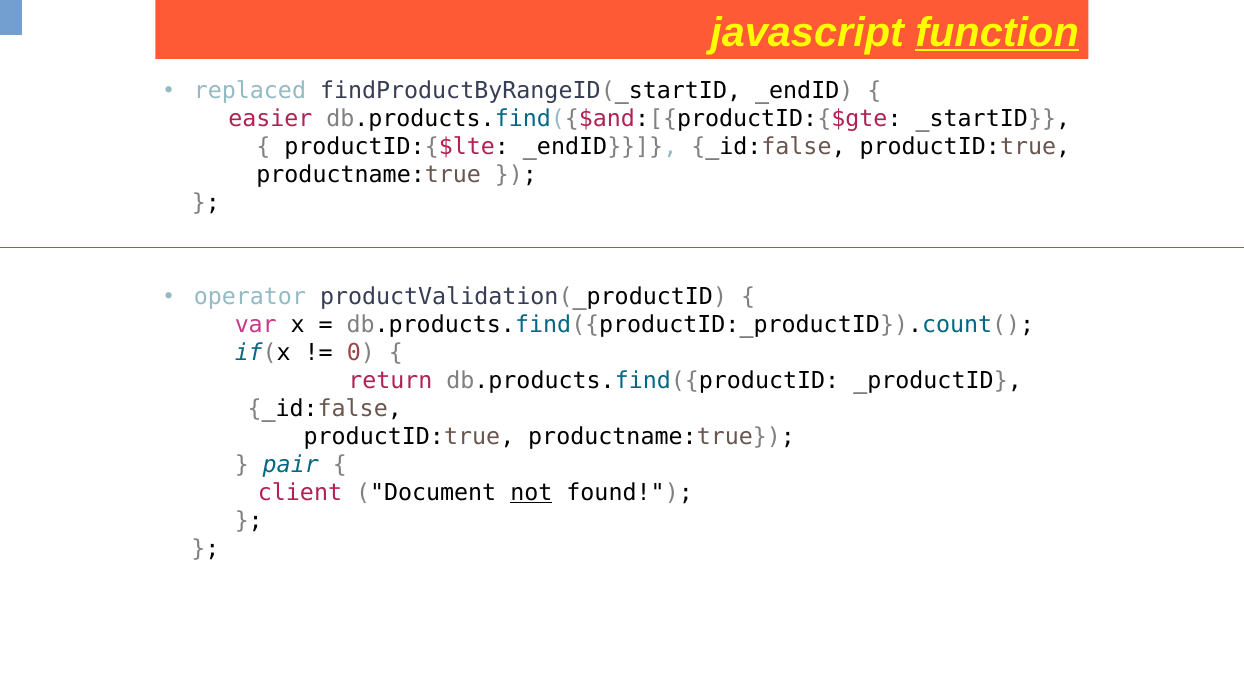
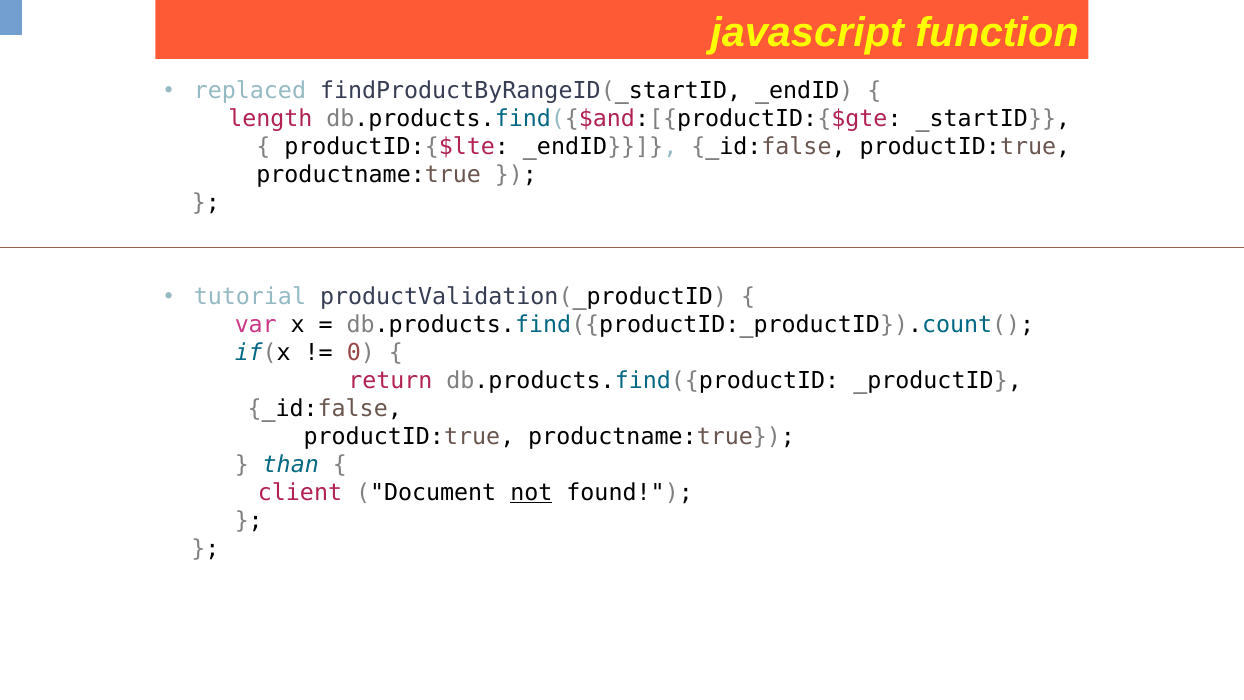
function underline: present -> none (997, 32)
easier: easier -> length (270, 119)
operator: operator -> tutorial (250, 297)
pair: pair -> than (291, 465)
